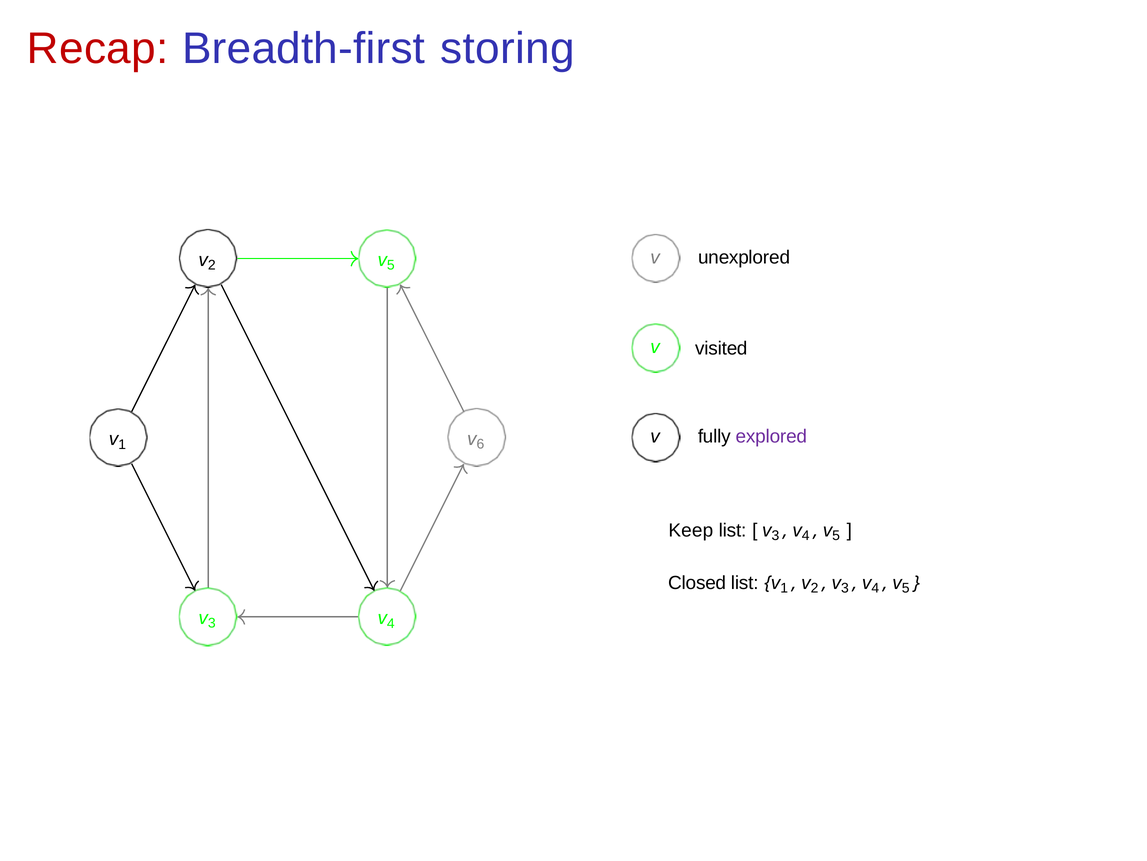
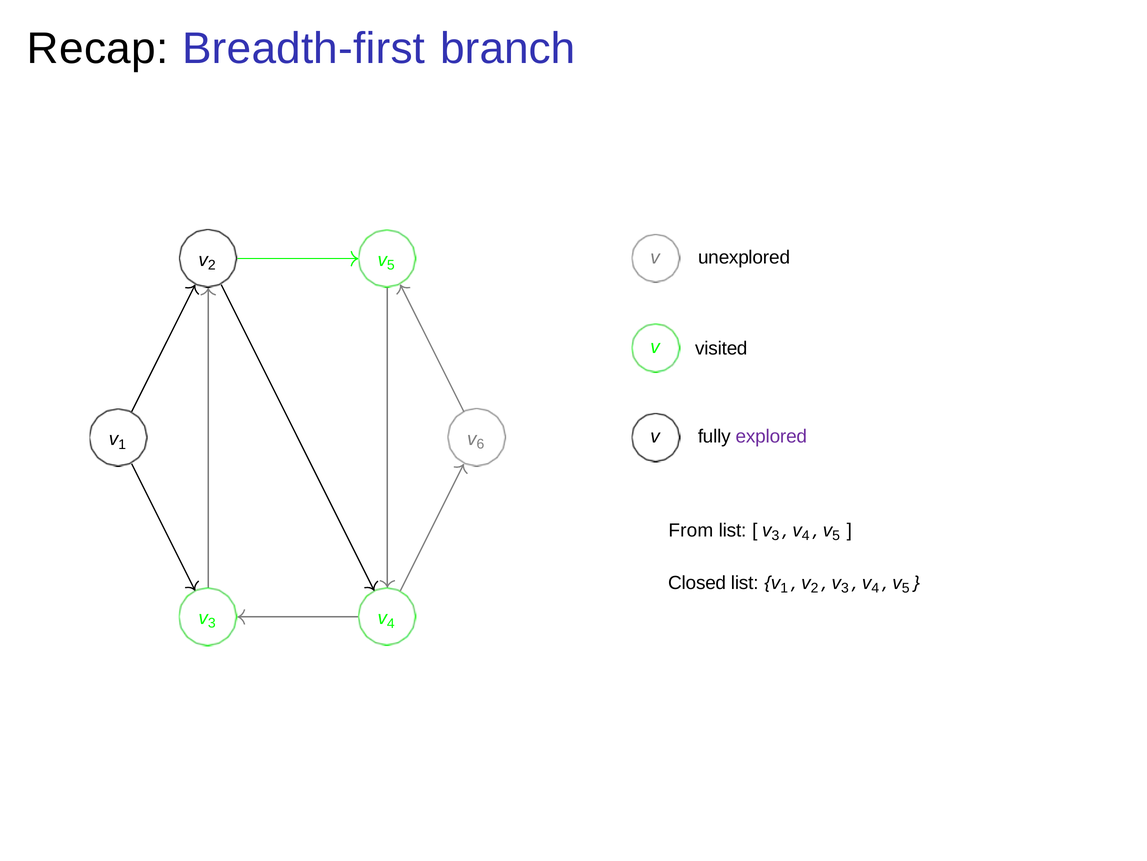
Recap colour: red -> black (98, 49)
storing: storing -> branch (508, 49)
Keep: Keep -> From (691, 530)
